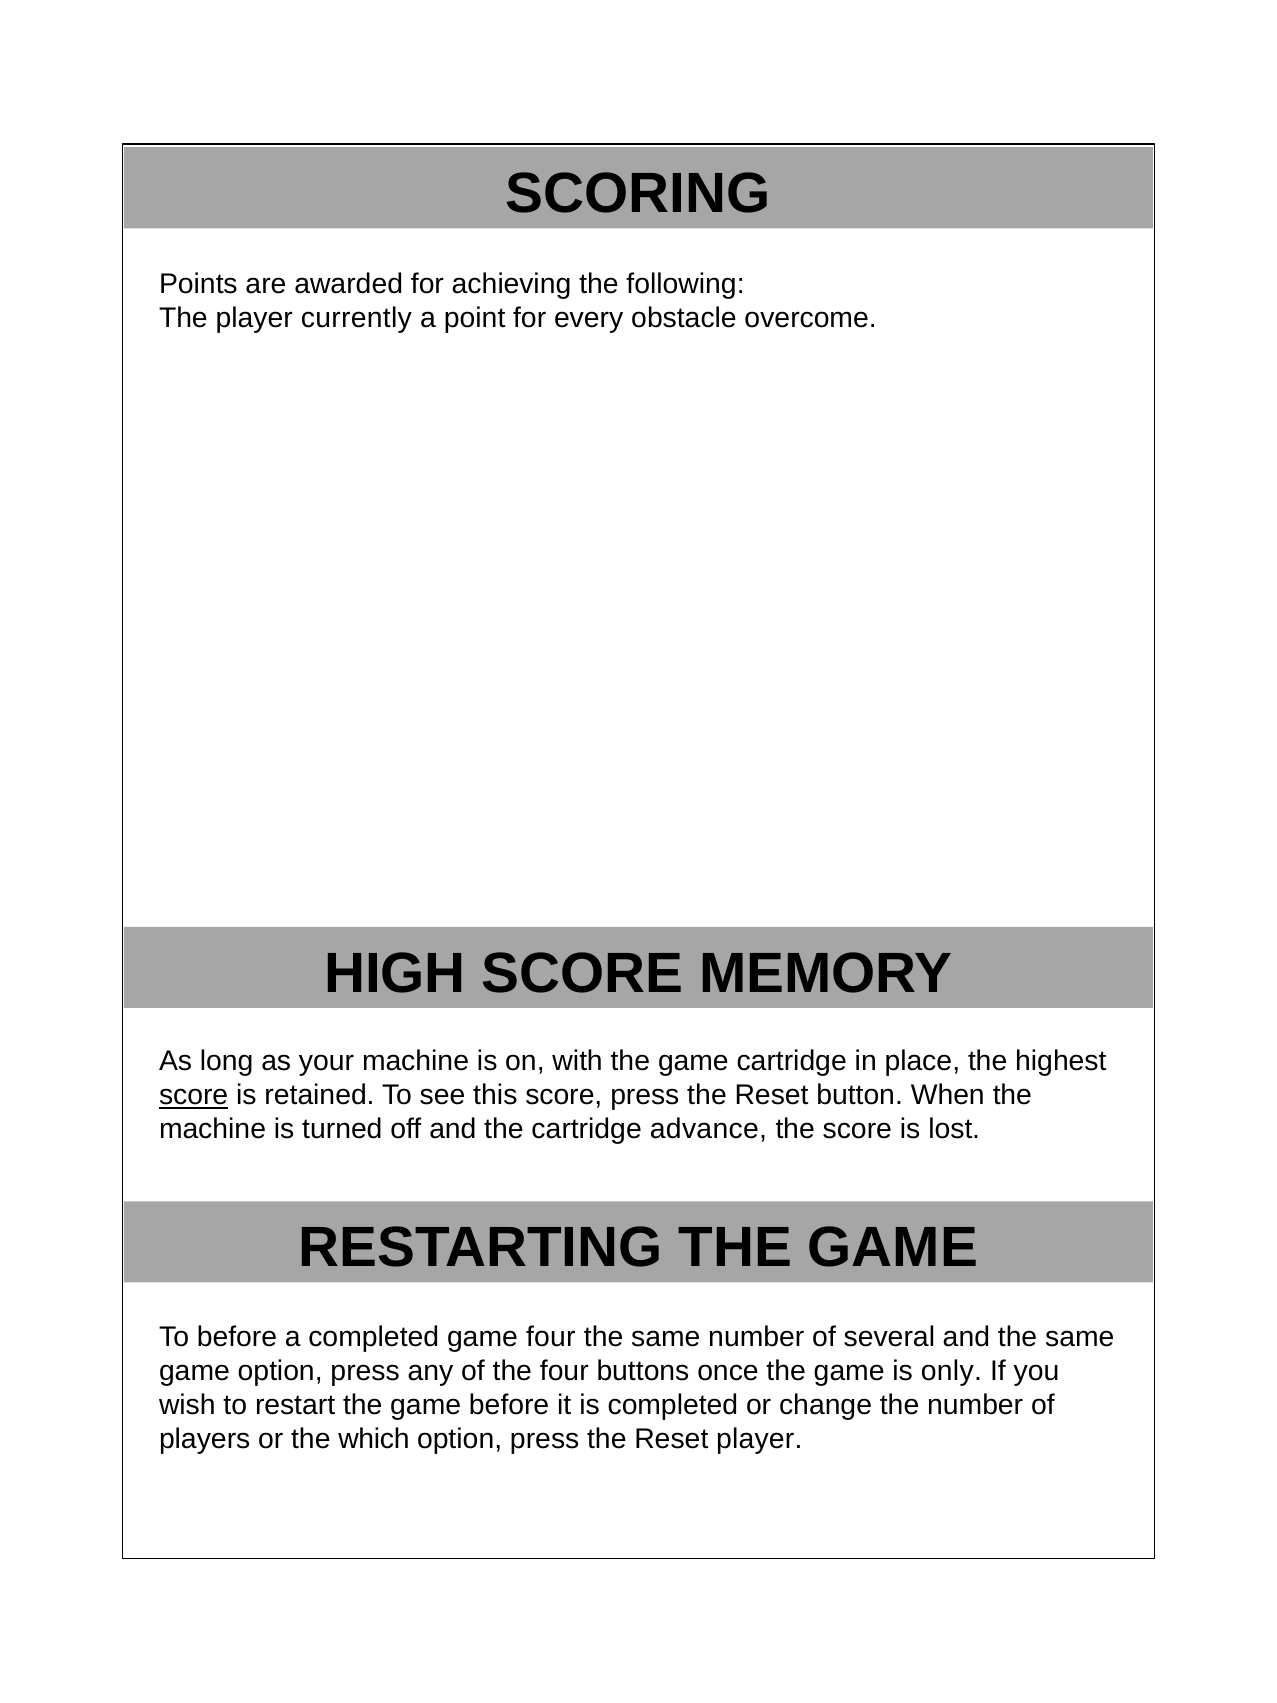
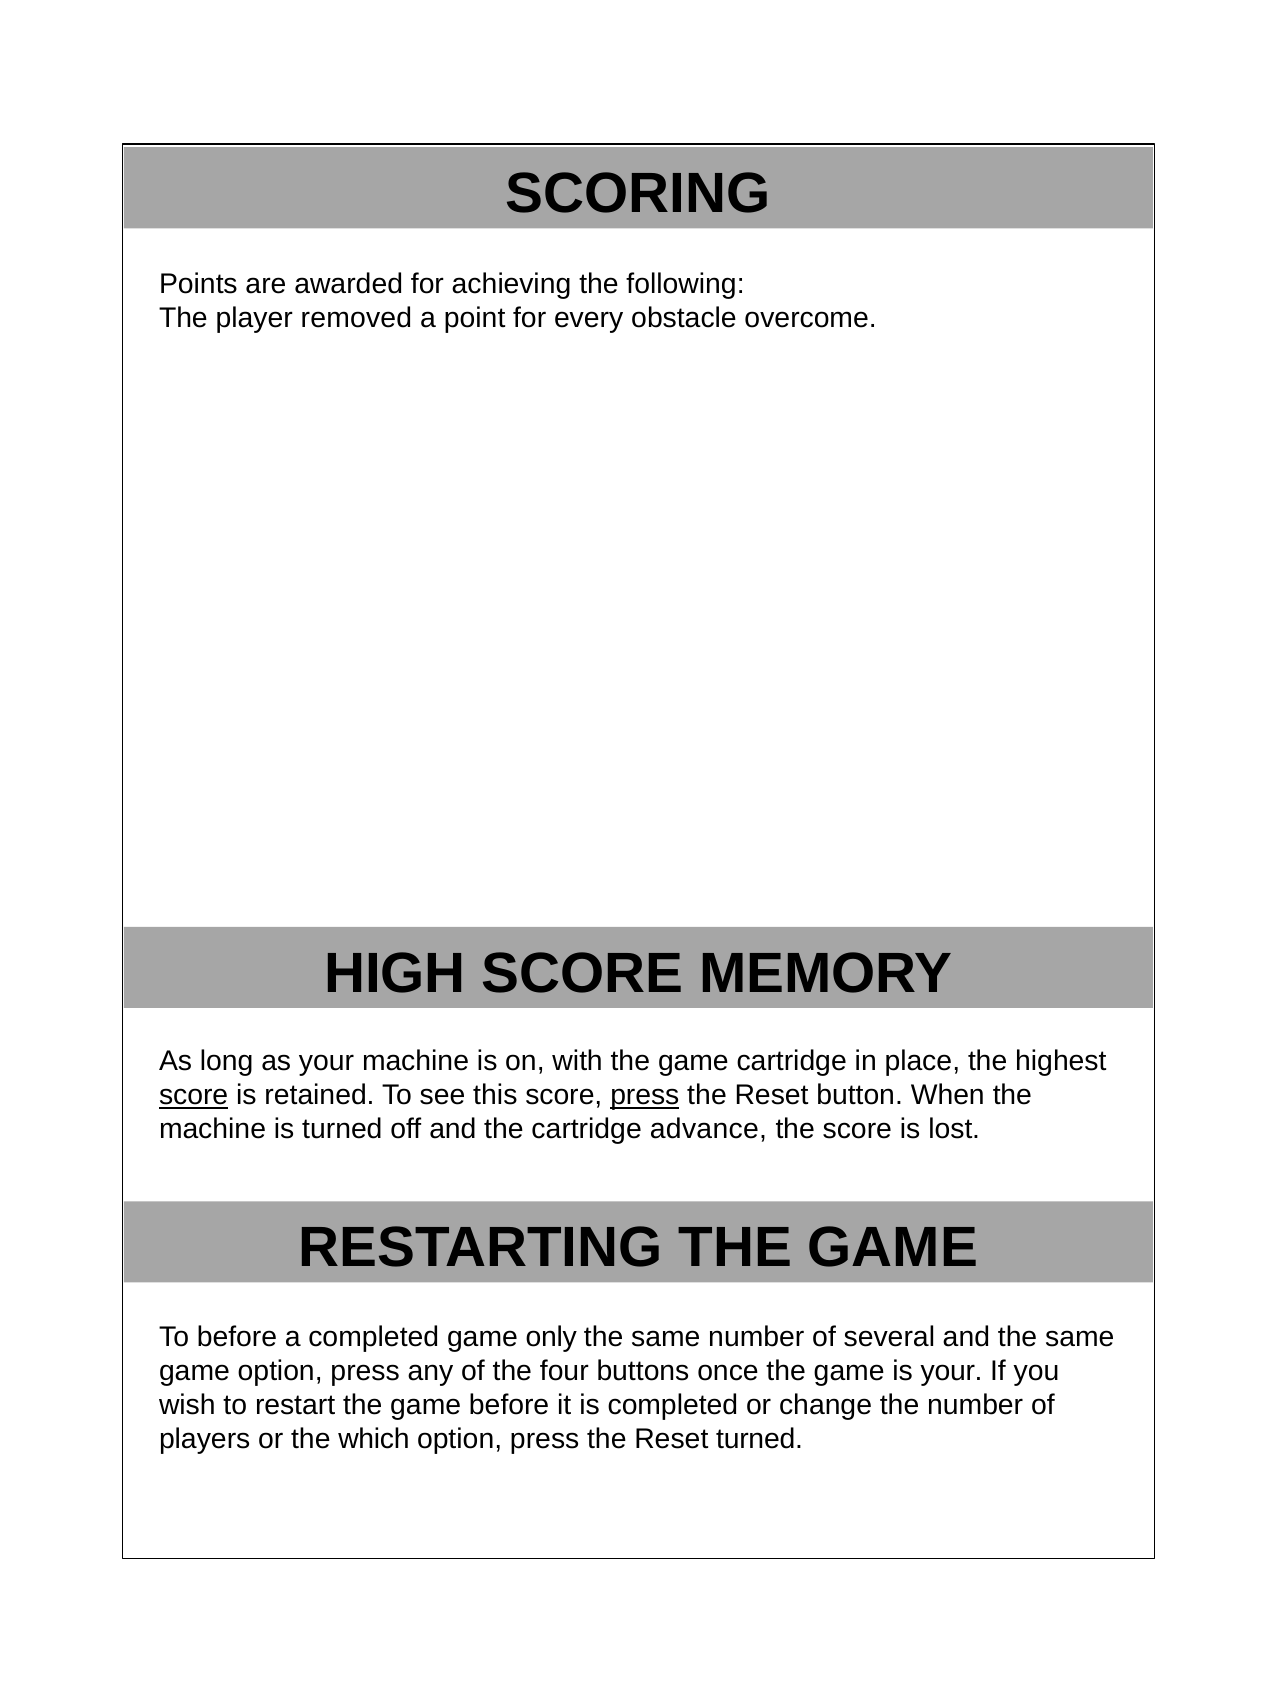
currently: currently -> removed (356, 319)
press underline: none -> present (645, 1095)
game four: four -> only (551, 1337)
is only: only -> your (952, 1371)
Reset player: player -> turned (760, 1439)
